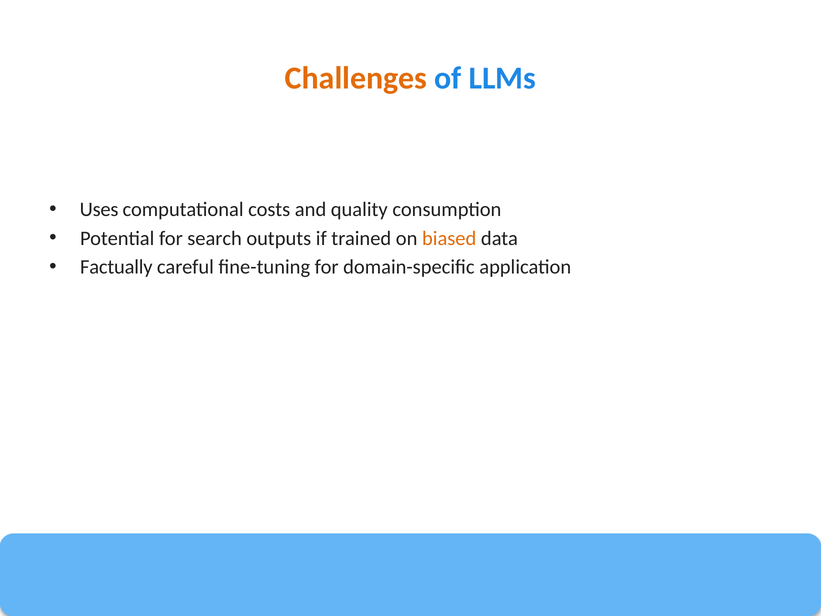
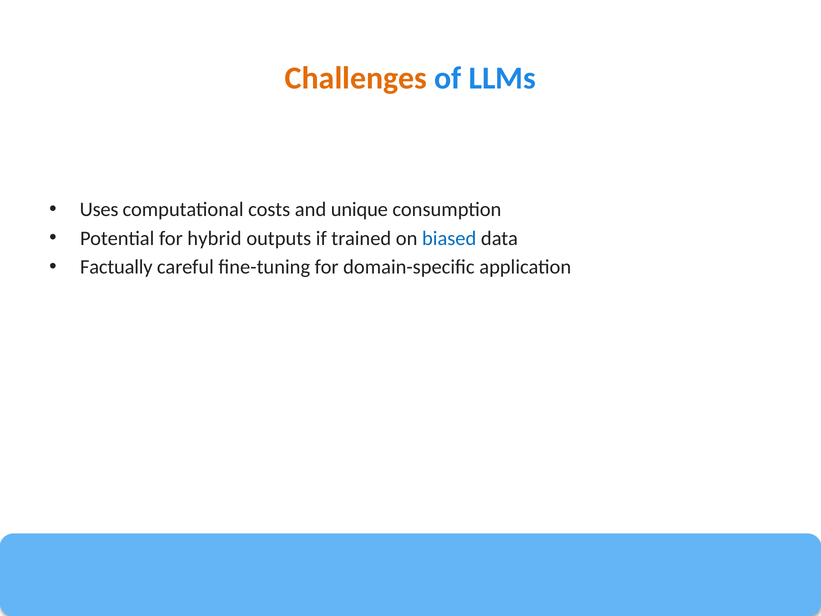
quality: quality -> unique (359, 209)
search: search -> hybrid (214, 238)
biased colour: orange -> blue (449, 238)
